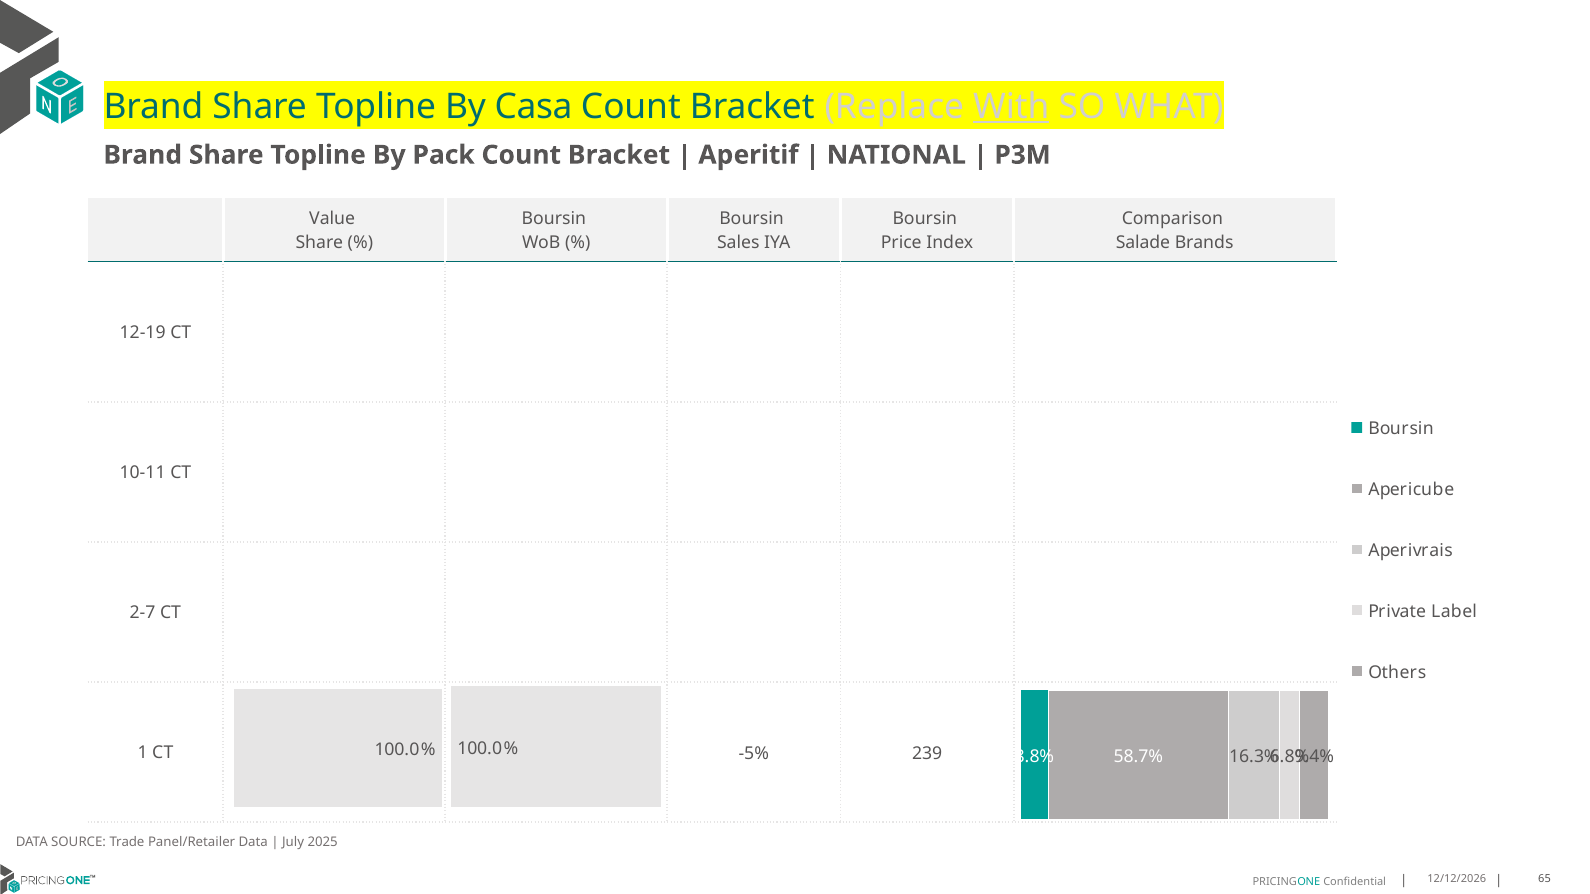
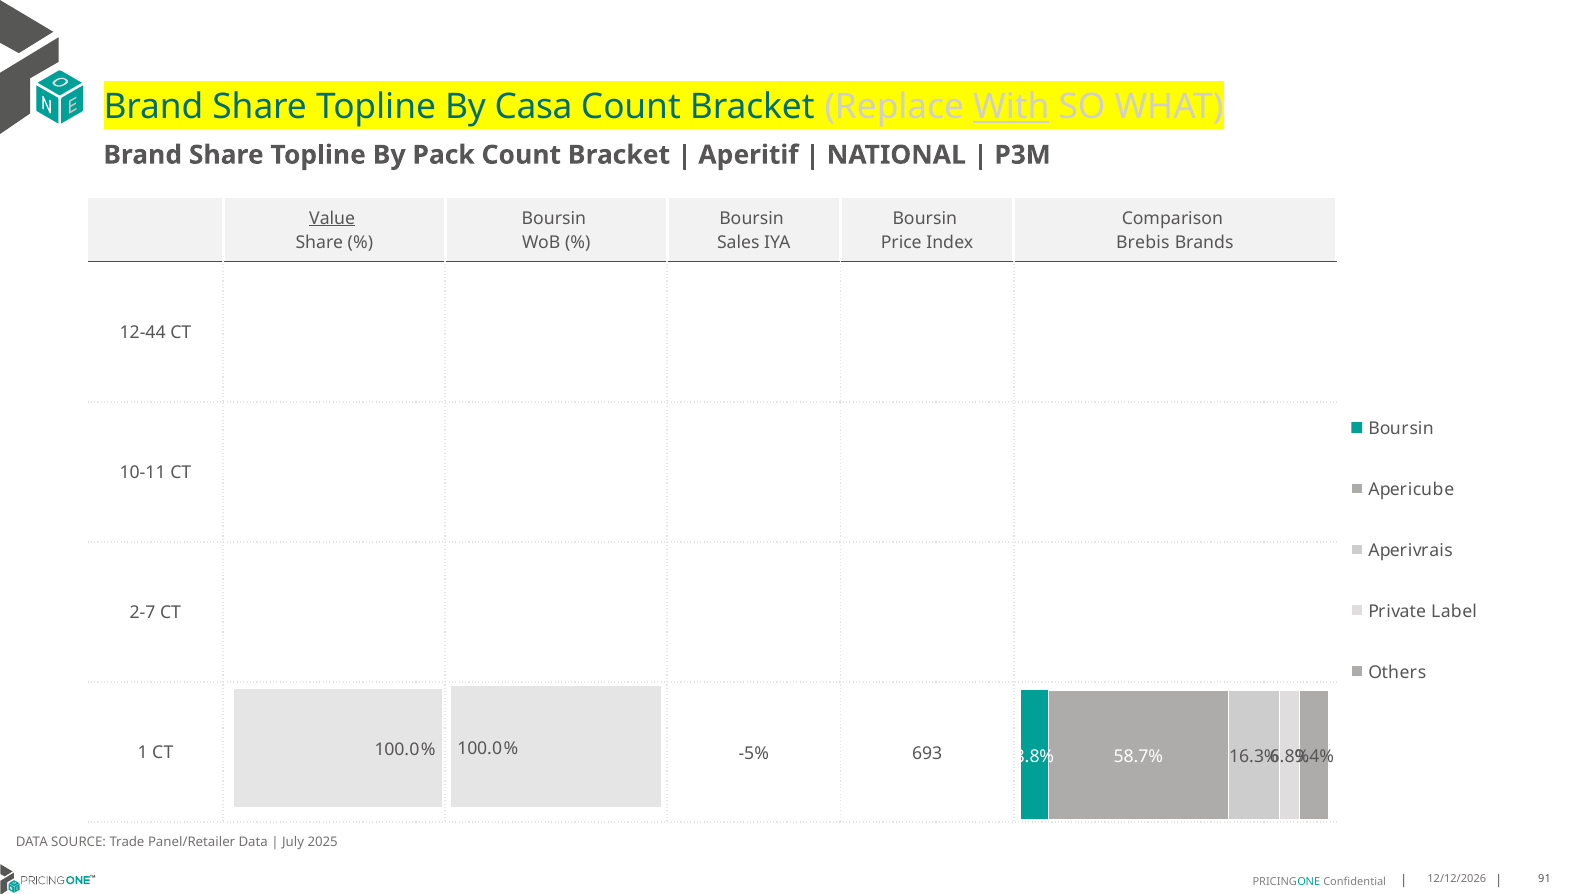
Value underline: none -> present (332, 218)
Salade: Salade -> Brebis (1143, 243)
12-19: 12-19 -> 12-44 (143, 333)
239: 239 -> 693 (927, 754)
65: 65 -> 91 (1545, 879)
